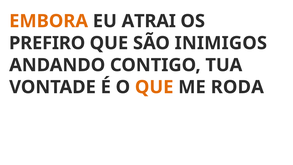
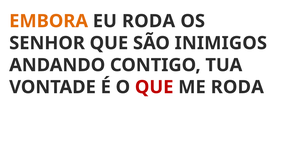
EU ATRAI: ATRAI -> RODA (149, 21)
PREFIRO: PREFIRO -> SENHOR (47, 43)
QUE colour: orange -> red (154, 87)
